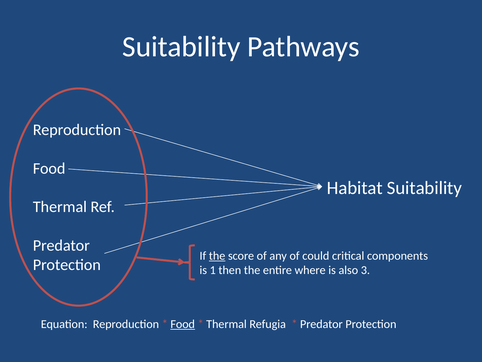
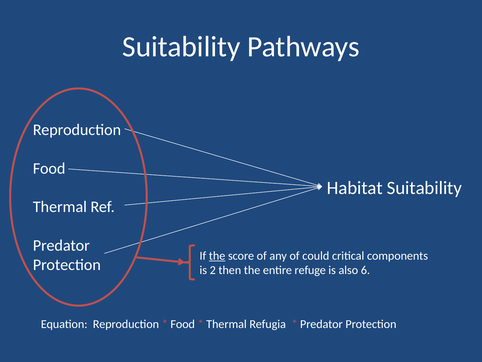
1: 1 -> 2 (213, 270)
where: where -> refuge (310, 270)
3: 3 -> 6 (365, 270)
Food underline: present -> none (183, 324)
